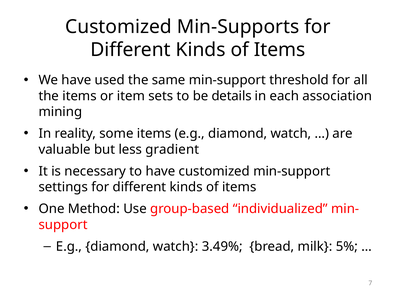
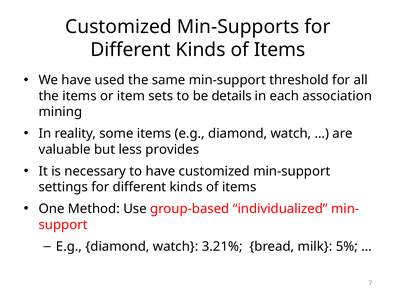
gradient: gradient -> provides (172, 149)
3.49%: 3.49% -> 3.21% (222, 246)
